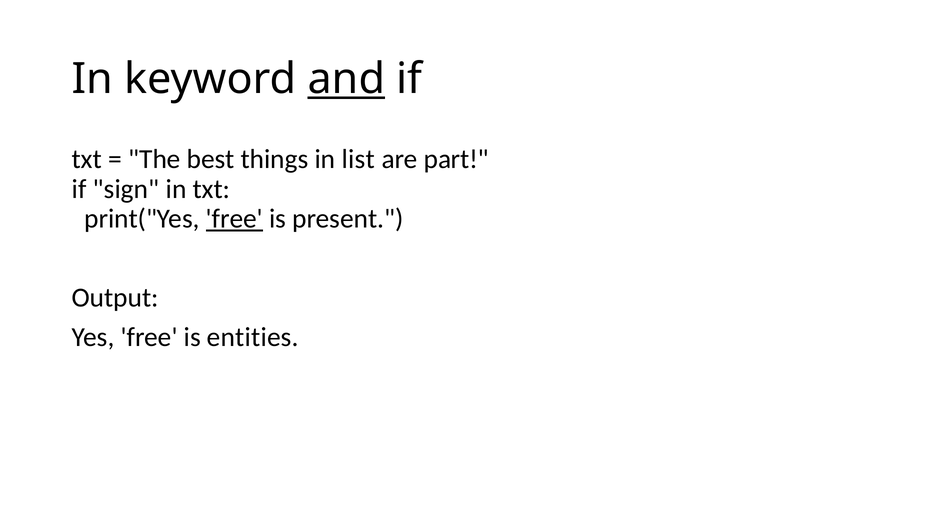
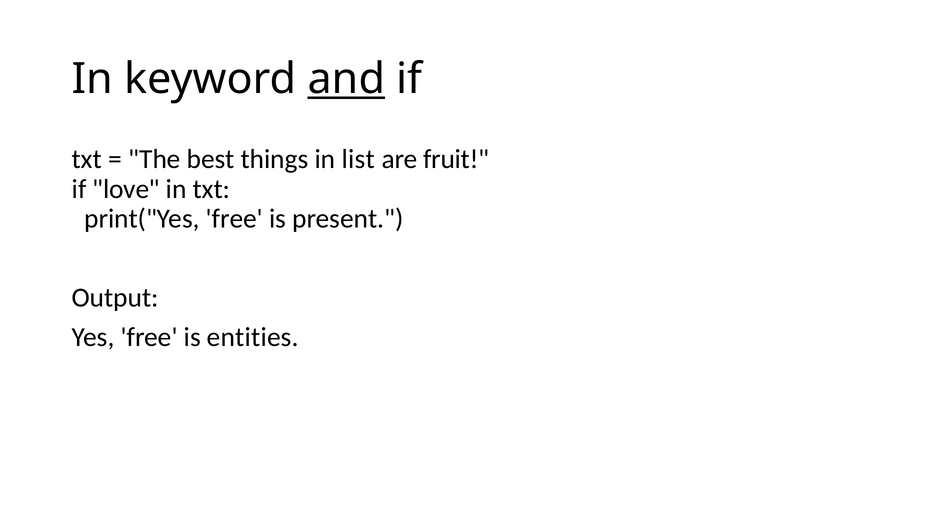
part: part -> fruit (456, 159)
sign: sign -> love (126, 189)
free underline: present -> none (234, 219)
